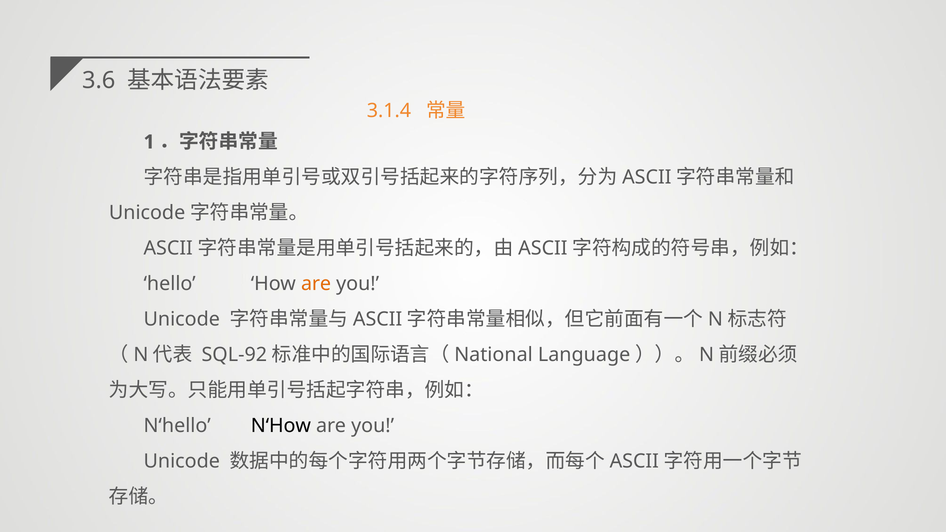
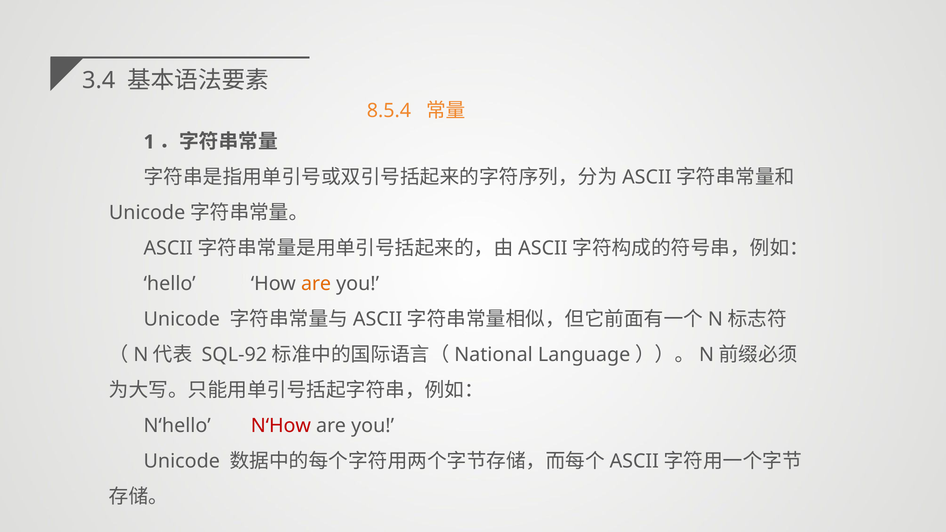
3.6: 3.6 -> 3.4 (99, 80)
3.1.4: 3.1.4 -> 8.5.4 (389, 111)
N‘How colour: black -> red (281, 426)
